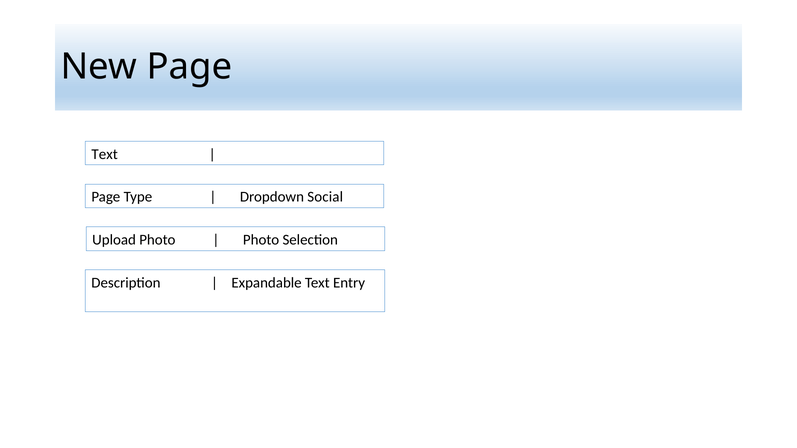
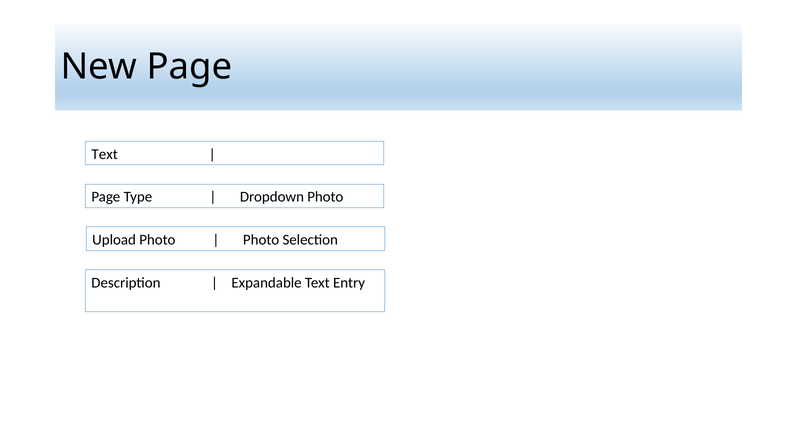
Dropdown Social: Social -> Photo (325, 197)
